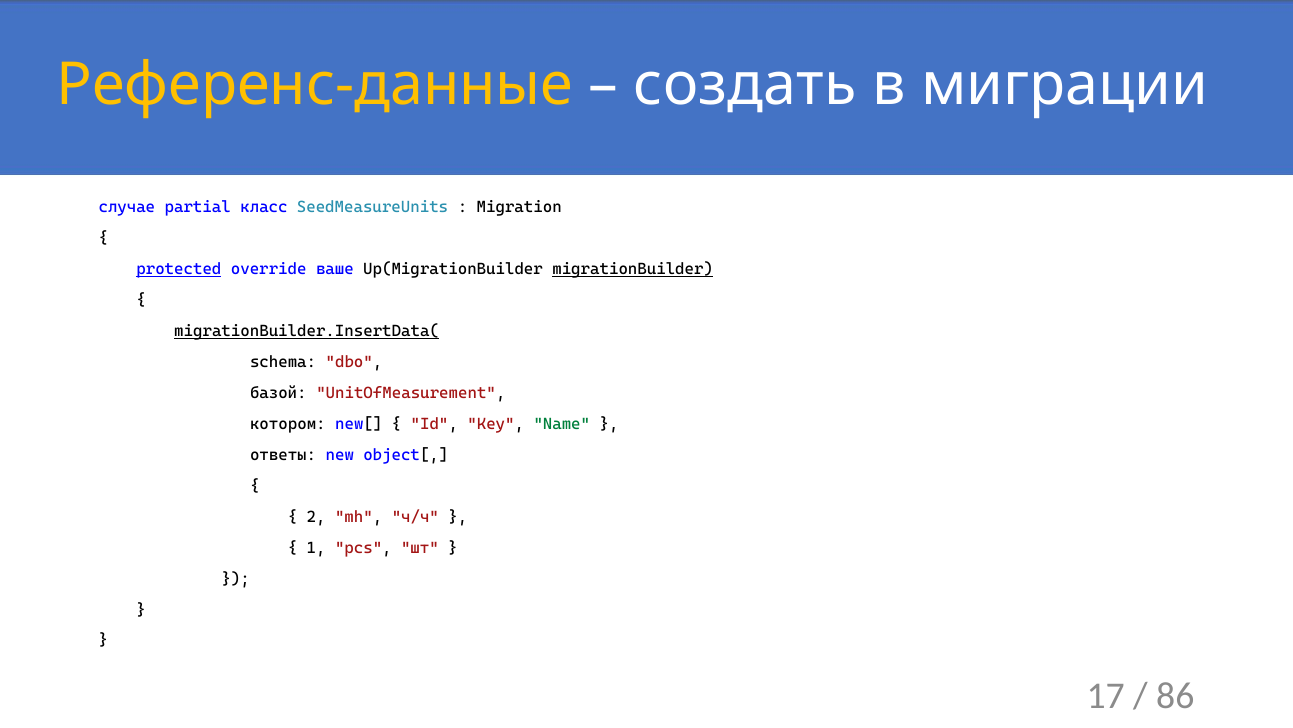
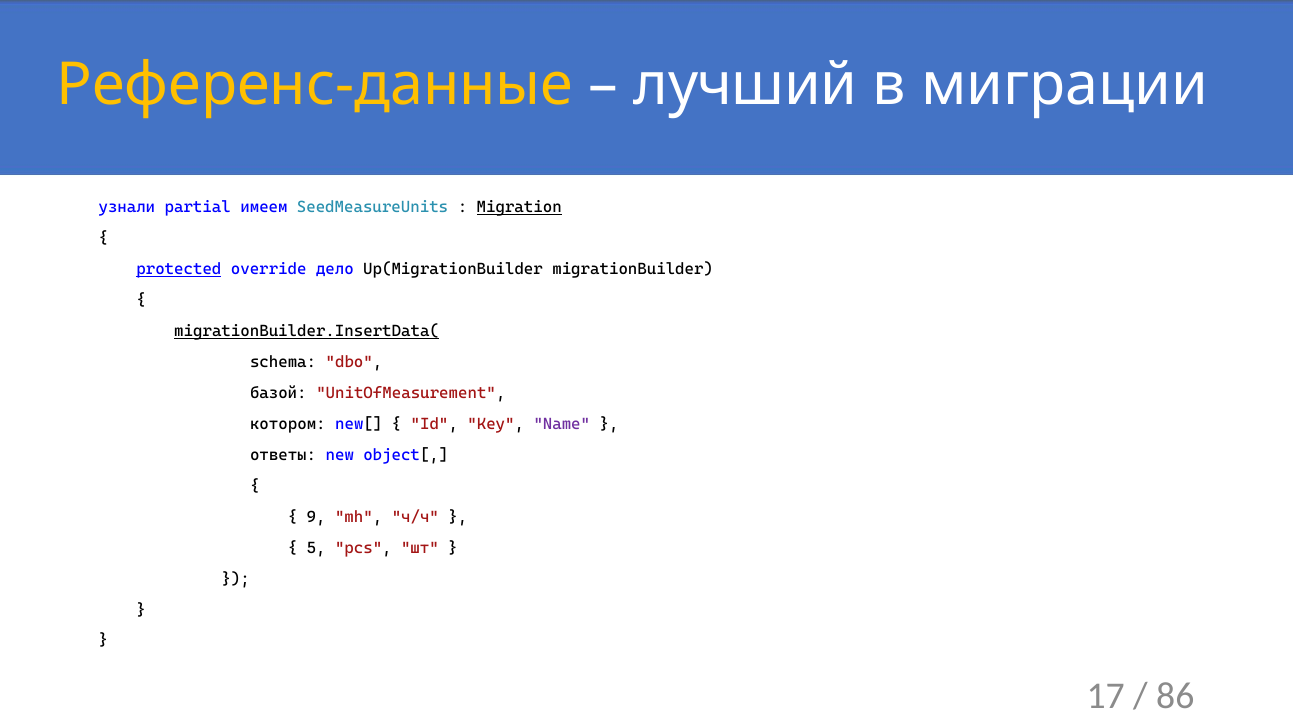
создать: создать -> лучший (746, 84)
случае: случае -> узнали (127, 207)
класс: класс -> имеем (264, 207)
Migration underline: none -> present (519, 207)
ваше: ваше -> дело (335, 269)
migrationBuilder underline: present -> none (633, 269)
Name colour: green -> purple (562, 424)
2: 2 -> 9 (316, 516)
1: 1 -> 5 (316, 547)
